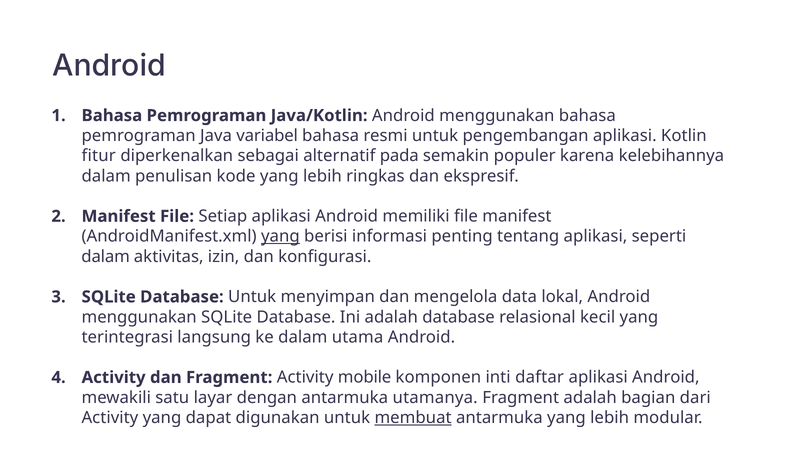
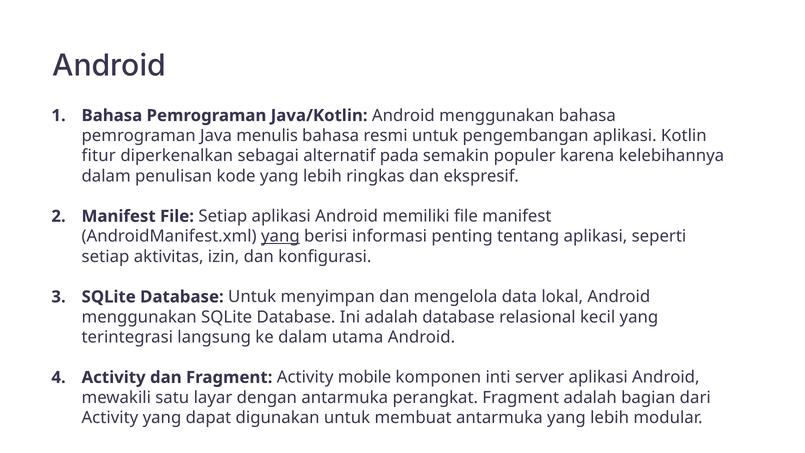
variabel: variabel -> menulis (267, 136)
dalam: dalam -> setiap (105, 256)
daftar: daftar -> server (540, 377)
utamanya: utamanya -> perangkat (435, 397)
membuat underline: present -> none (413, 418)
